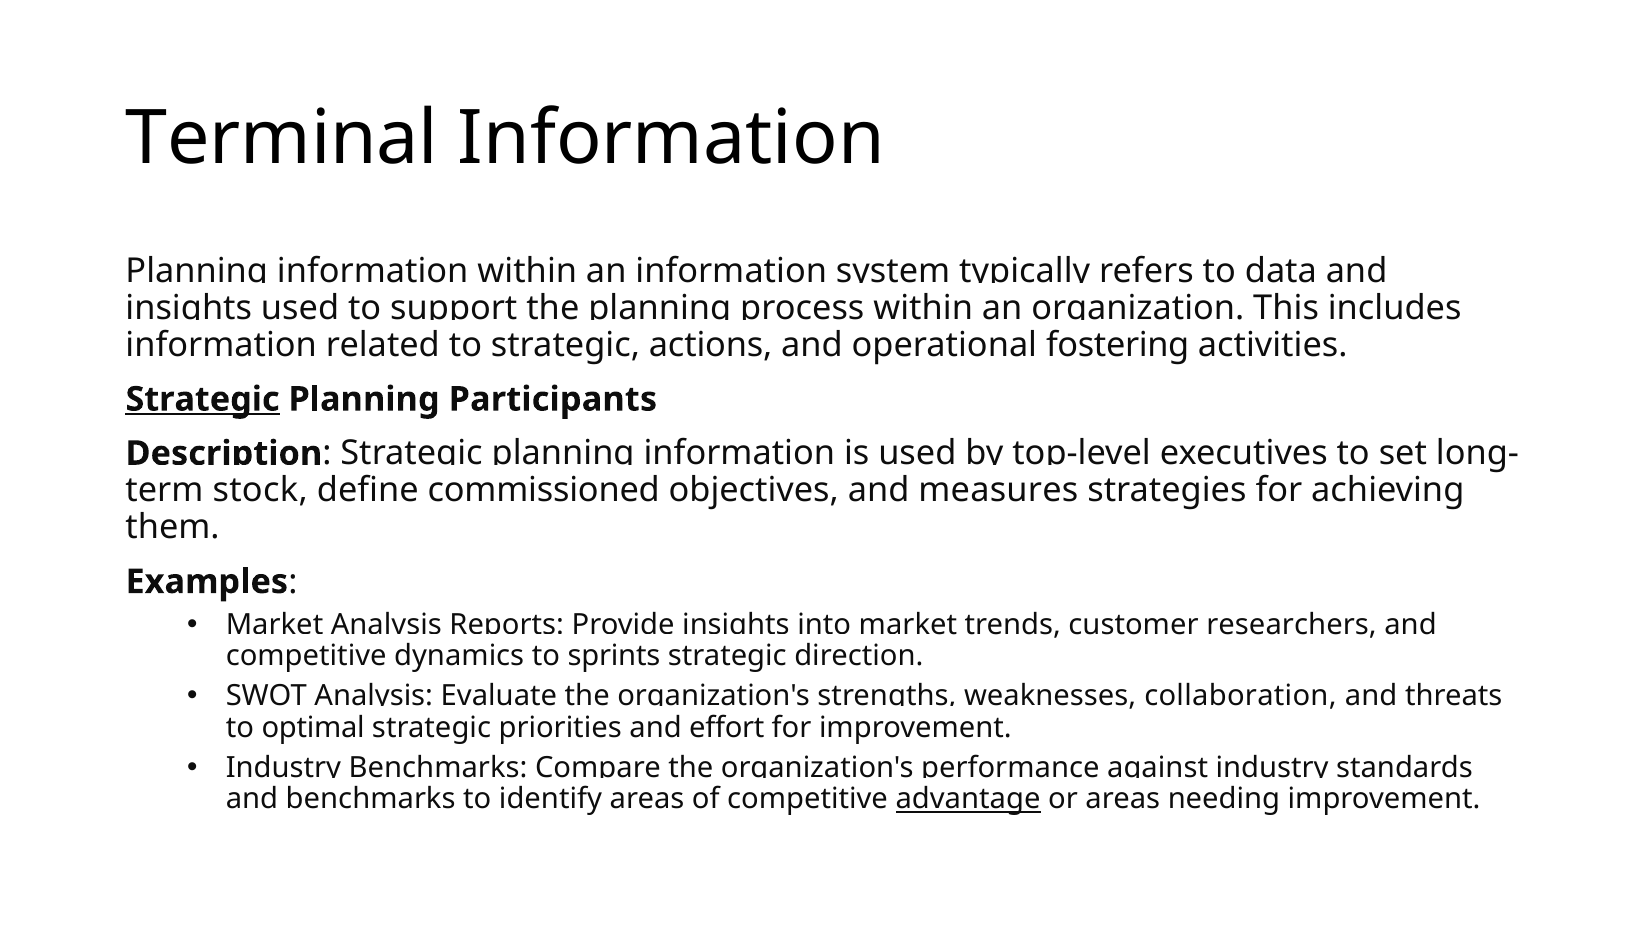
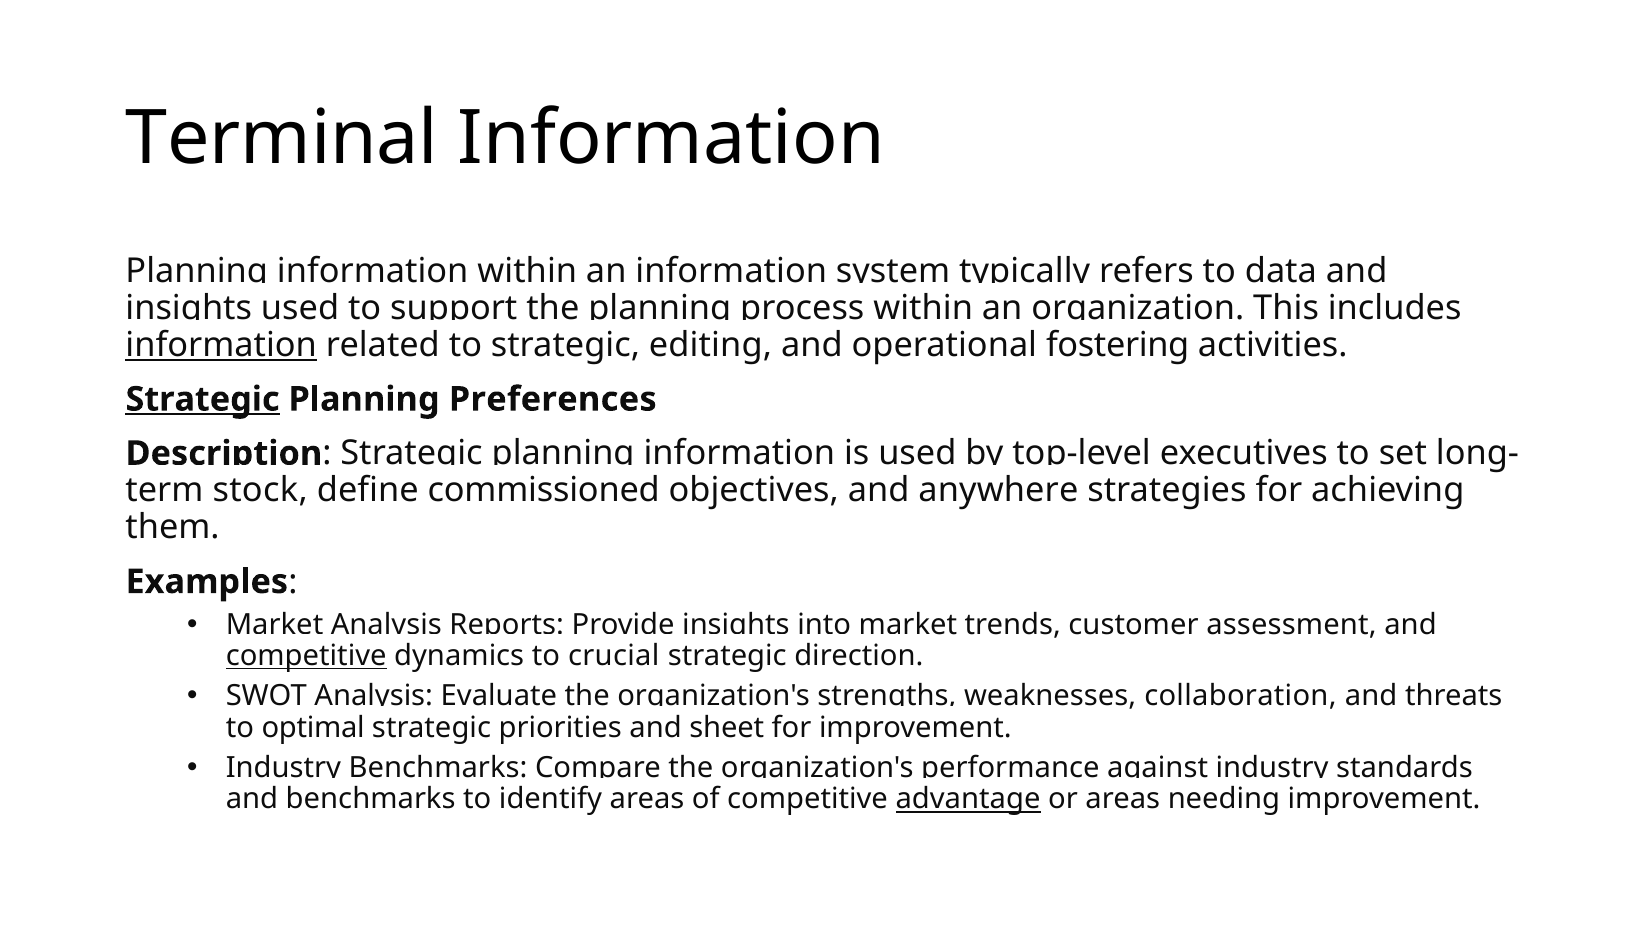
information underline: none -> present (221, 345)
actions: actions -> editing (710, 345)
Participants: Participants -> Preferences (553, 399)
measures: measures -> anywhere (998, 490)
researchers: researchers -> assessment (1291, 624)
competitive underline: none -> present (306, 656)
sprints: sprints -> crucial (614, 656)
effort: effort -> sheet (727, 728)
